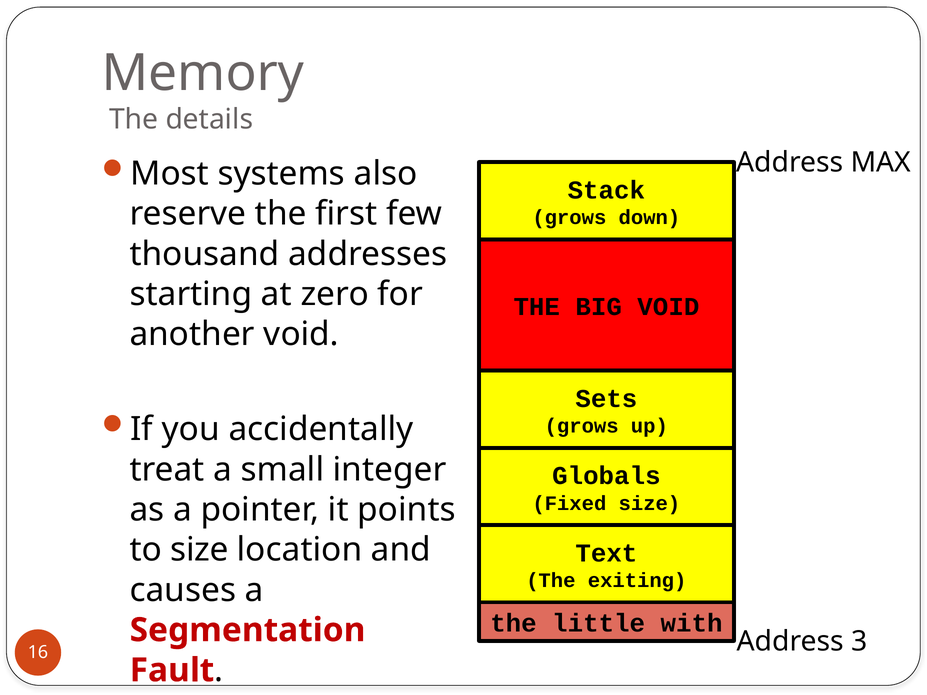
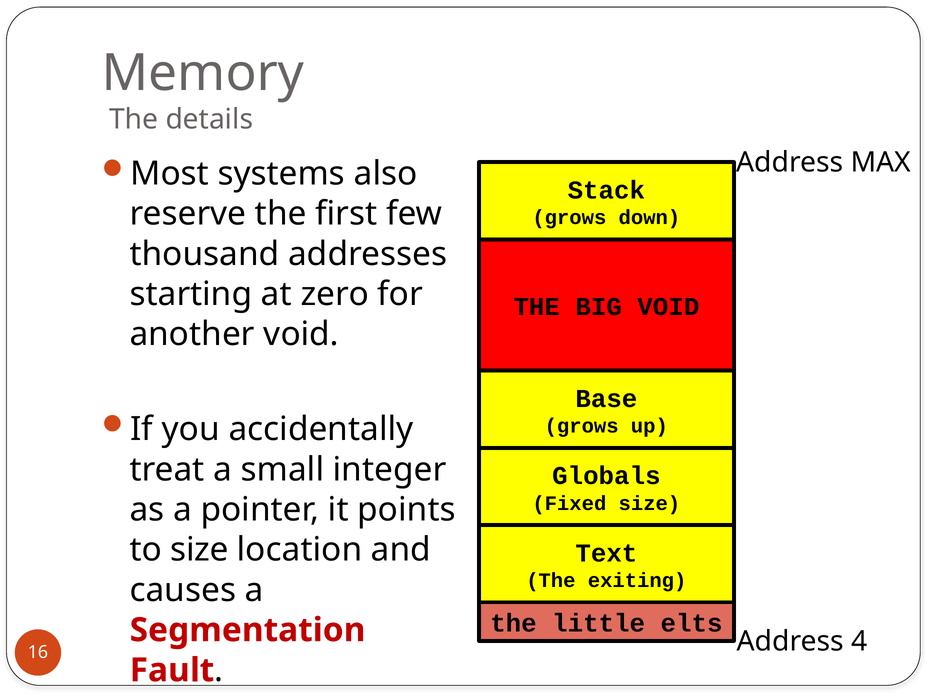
Sets: Sets -> Base (606, 399)
with: with -> elts (692, 624)
3: 3 -> 4 (859, 642)
